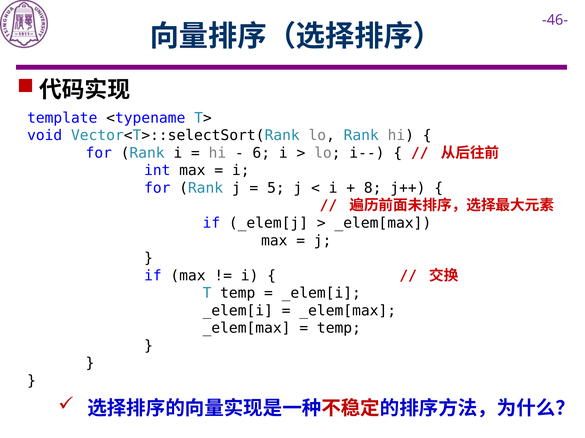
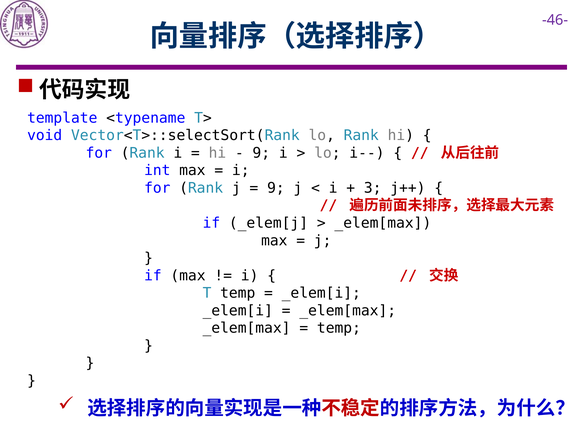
6: 6 -> 9 (261, 153)
5: 5 -> 9 (276, 188)
8: 8 -> 3 (373, 188)
